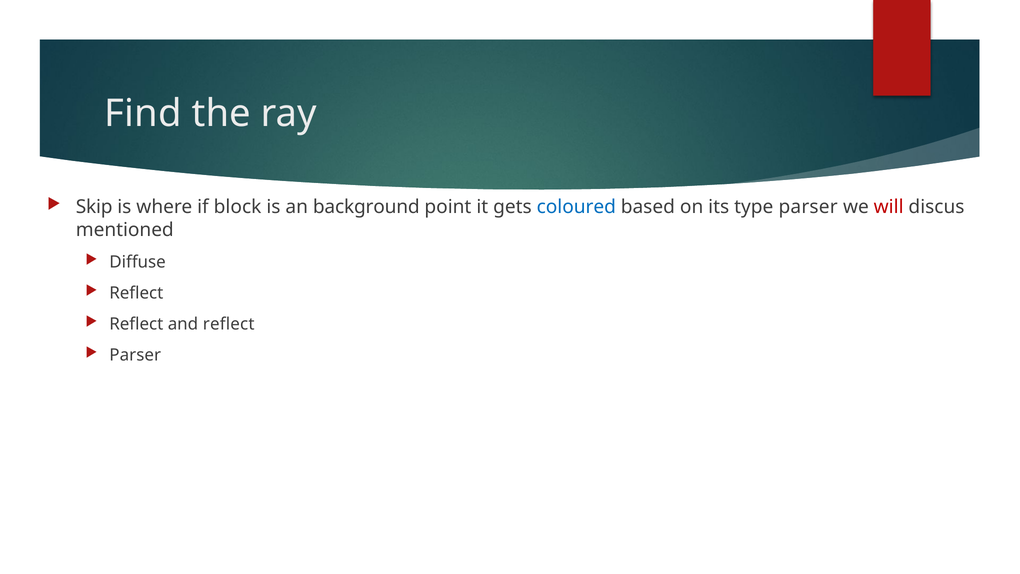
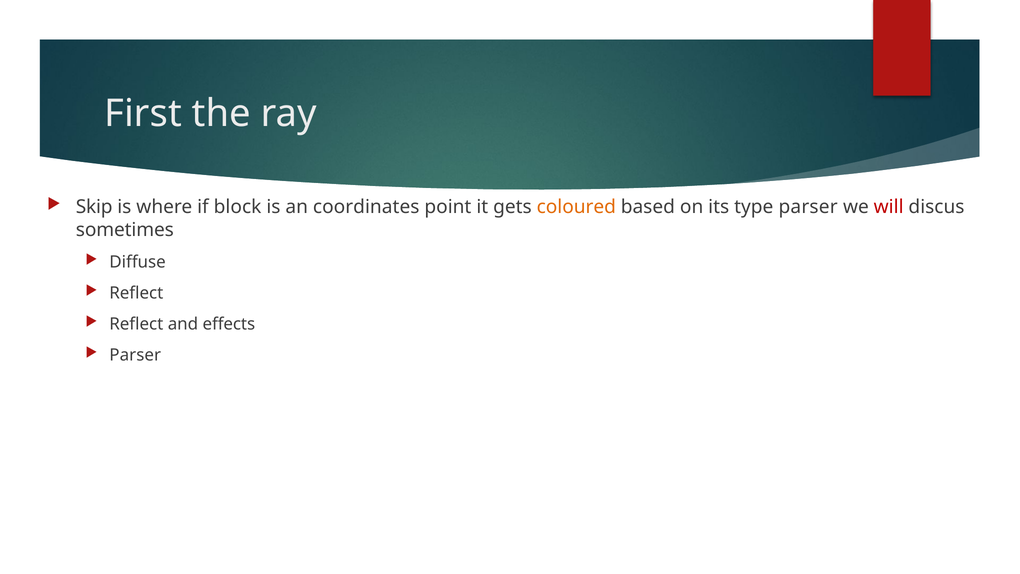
Find: Find -> First (143, 114)
background: background -> coordinates (366, 207)
coloured colour: blue -> orange (576, 207)
mentioned: mentioned -> sometimes (125, 230)
and reflect: reflect -> effects (229, 324)
